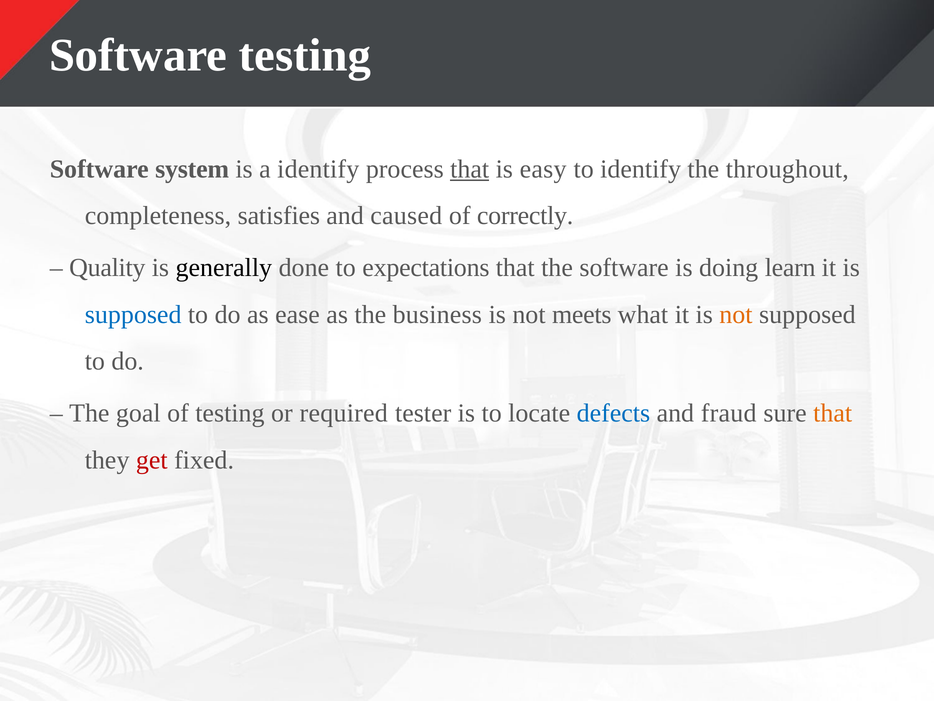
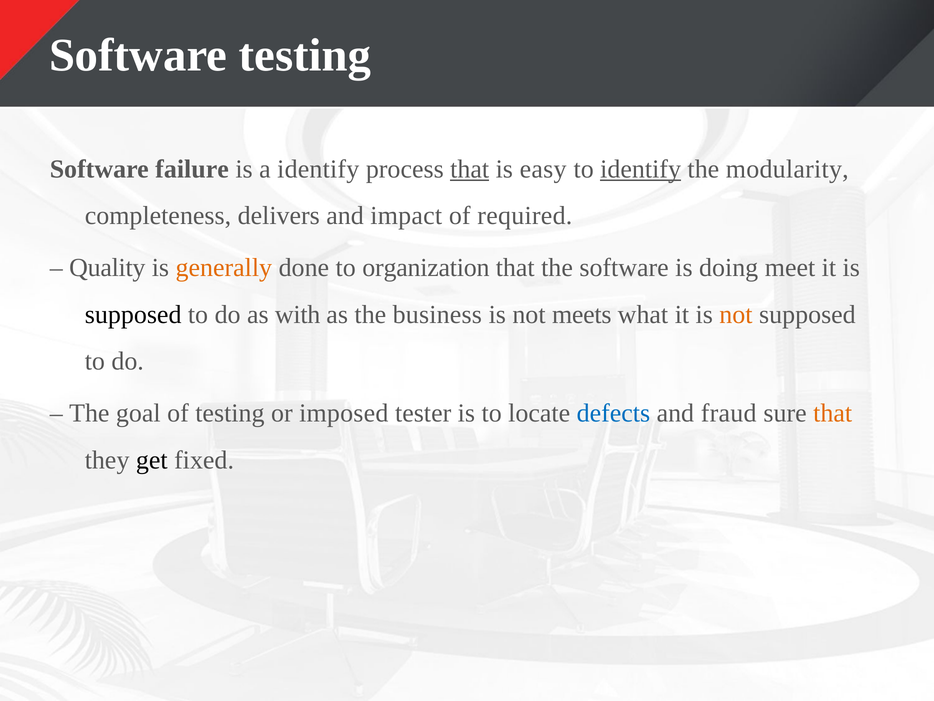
system: system -> failure (192, 169)
identify underline: none -> present (641, 169)
throughout: throughout -> modularity (787, 169)
satisfies: satisfies -> delivers (279, 216)
caused: caused -> impact (406, 216)
correctly: correctly -> required (525, 216)
generally colour: black -> orange (224, 268)
expectations: expectations -> organization (426, 268)
learn: learn -> meet (790, 268)
supposed colour: blue -> black (133, 314)
ease: ease -> with (298, 314)
required: required -> imposed (344, 413)
get colour: red -> black (152, 460)
